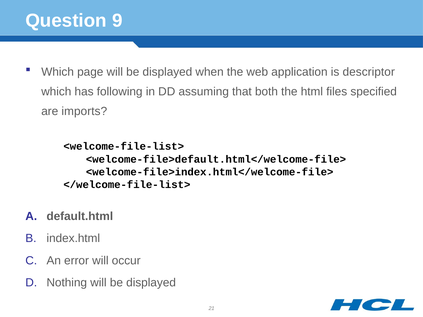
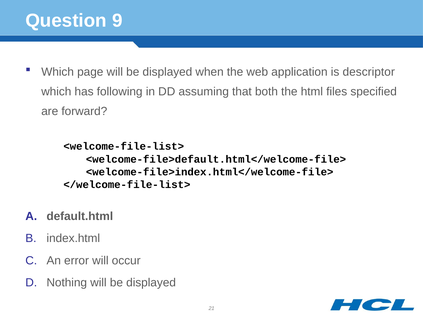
imports: imports -> forward (84, 111)
